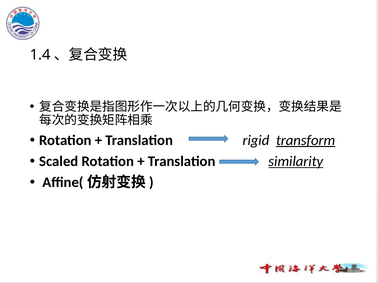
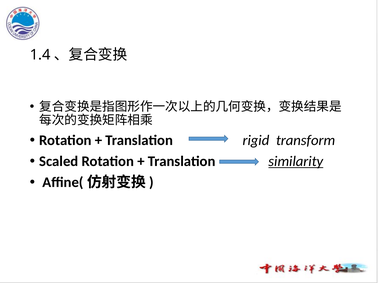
transform underline: present -> none (306, 140)
